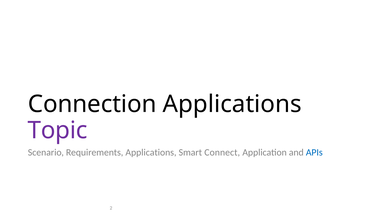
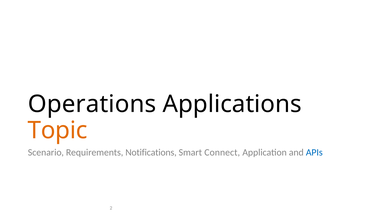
Connection: Connection -> Operations (92, 104)
Topic colour: purple -> orange (58, 130)
Requirements Applications: Applications -> Notifications (151, 152)
